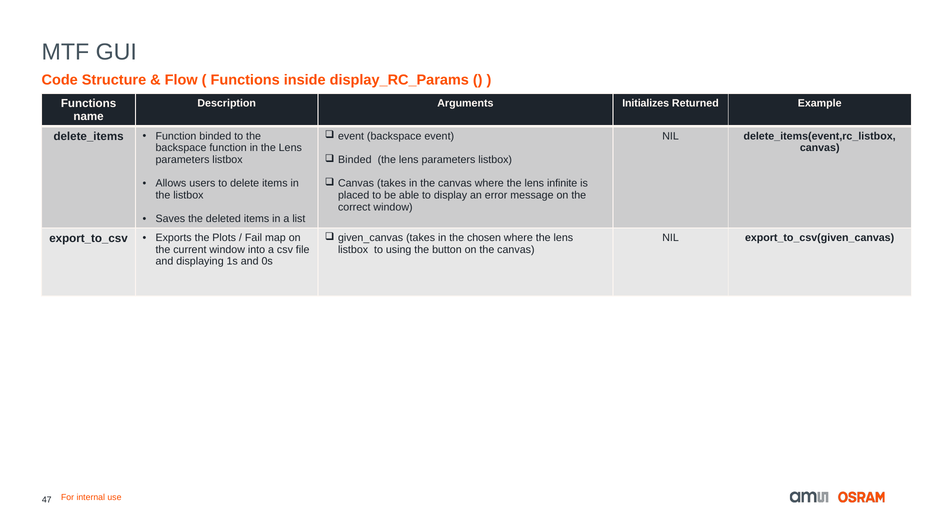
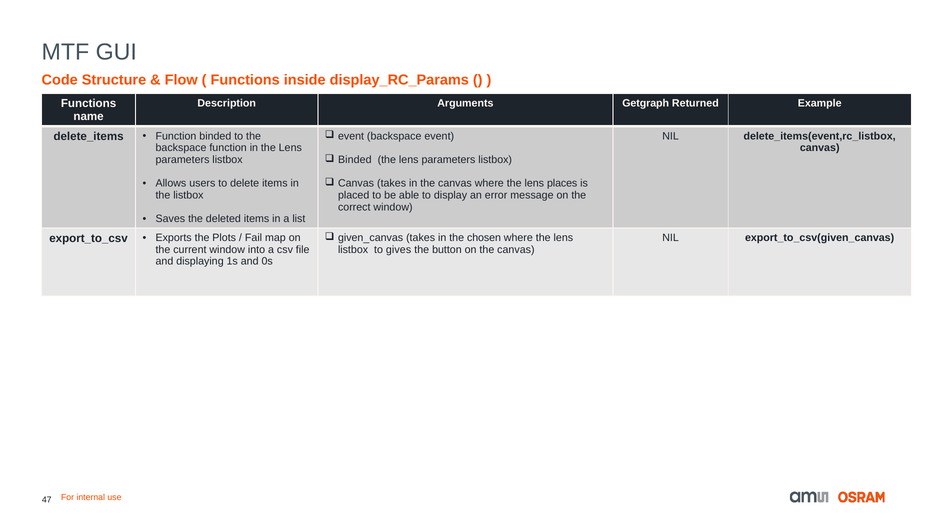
Initializes: Initializes -> Getgraph (646, 103)
infinite: infinite -> places (562, 183)
using: using -> gives (399, 250)
